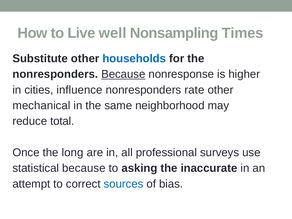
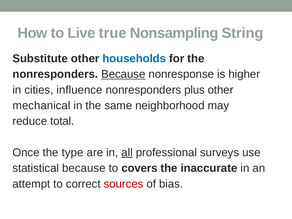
well: well -> true (113, 33)
Times: Times -> String (243, 33)
rate: rate -> plus (194, 90)
long: long -> type (73, 153)
all underline: none -> present (127, 153)
asking: asking -> covers (140, 168)
sources colour: blue -> red (124, 184)
